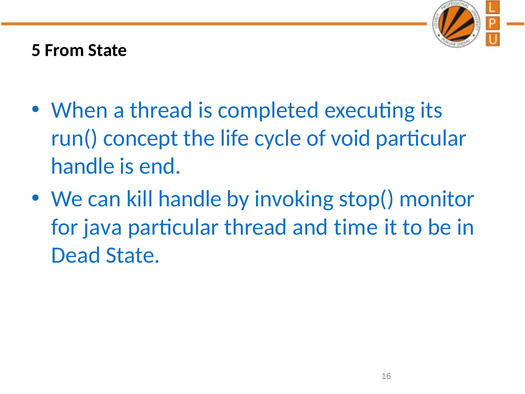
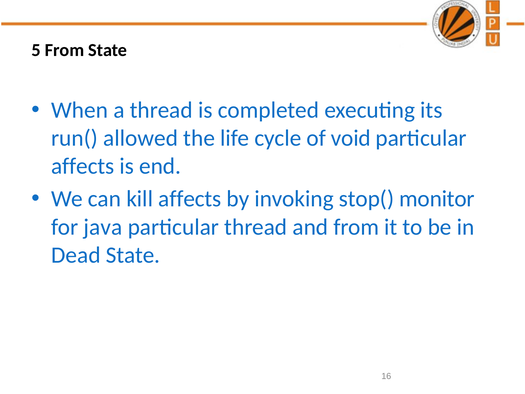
concept: concept -> allowed (141, 138)
handle: handle -> affects (83, 166)
kill handle: handle -> affects (190, 199)
and time: time -> from (356, 227)
